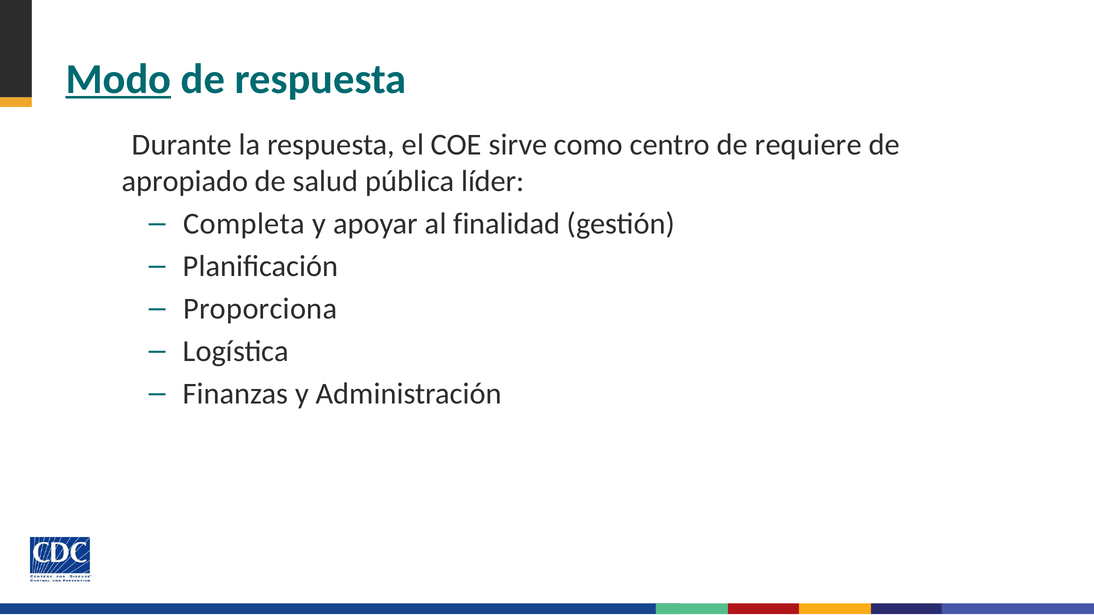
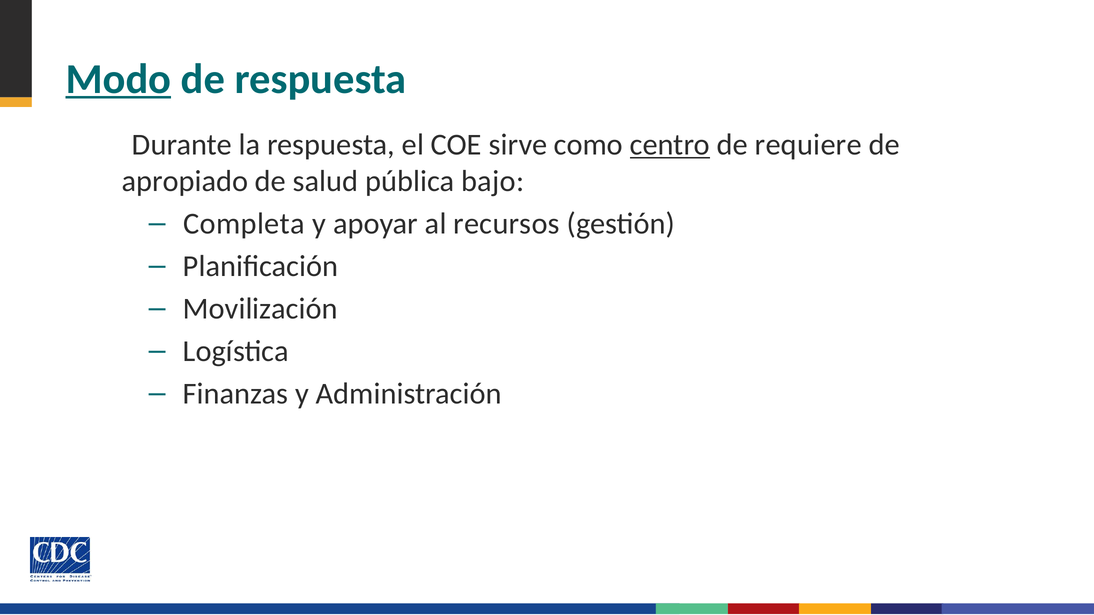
centro underline: none -> present (670, 145)
líder: líder -> bajo (493, 181)
finalidad: finalidad -> recursos (507, 224)
Proporciona: Proporciona -> Movilización (260, 309)
